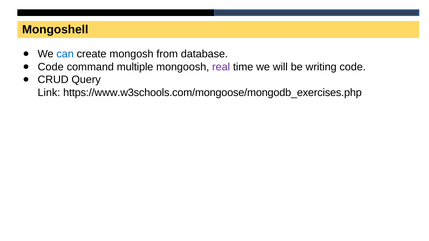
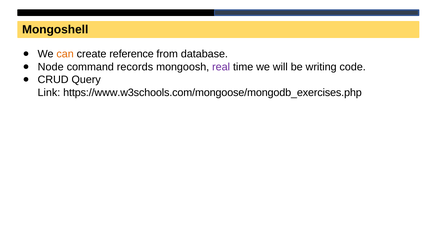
can colour: blue -> orange (65, 54)
mongosh: mongosh -> reference (132, 54)
Code: Code -> Node (51, 67)
multiple: multiple -> records (135, 67)
